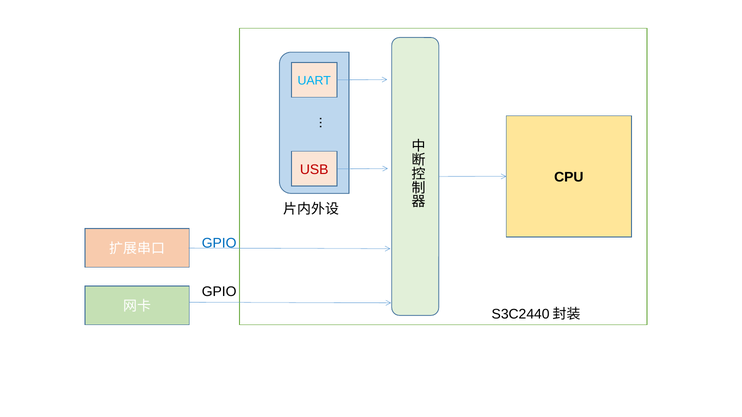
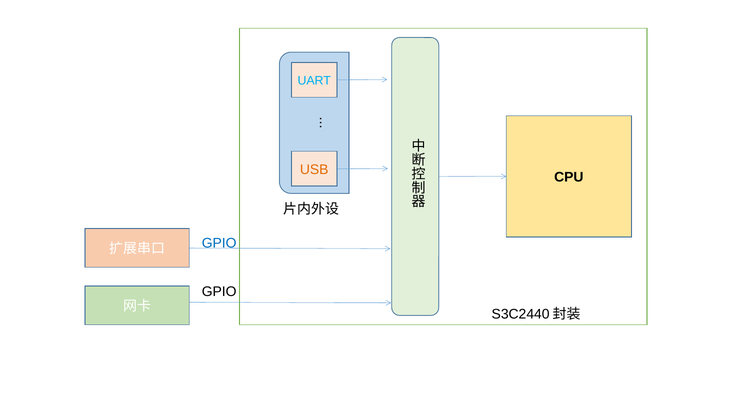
USB colour: red -> orange (314, 170)
